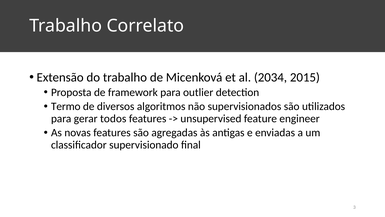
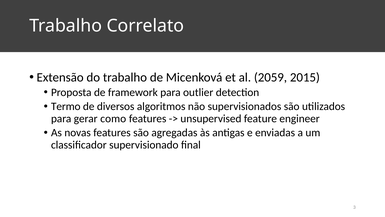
2034: 2034 -> 2059 (271, 77)
todos: todos -> como (113, 118)
